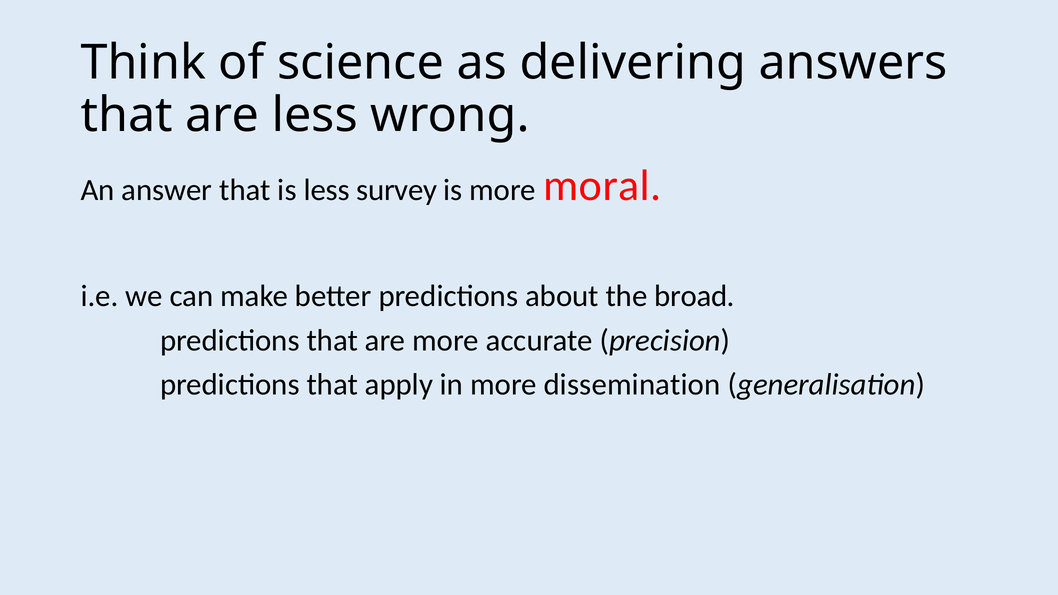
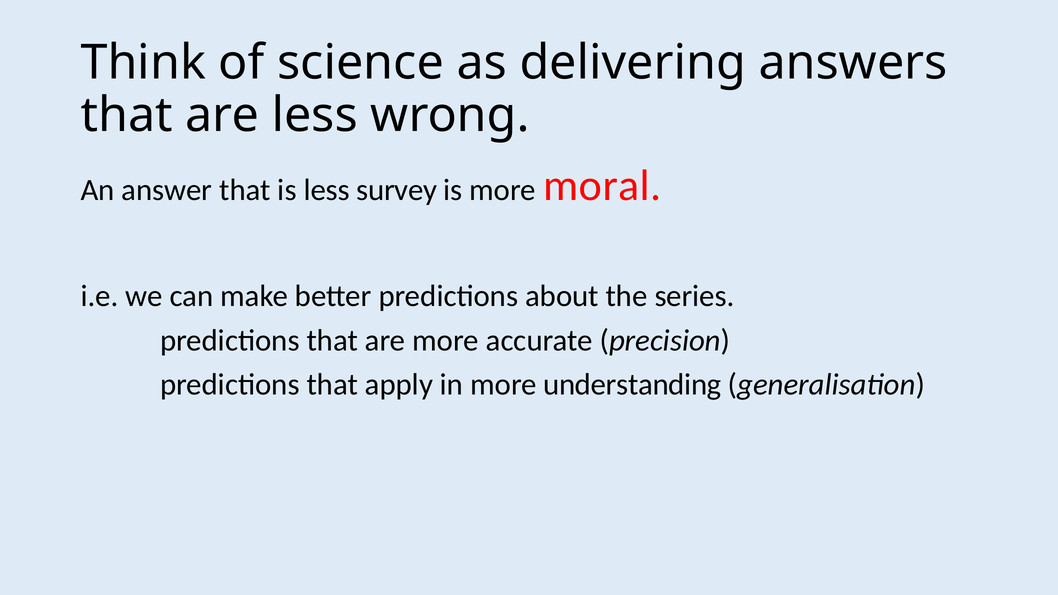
broad: broad -> series (694, 296)
dissemination: dissemination -> understanding (632, 385)
